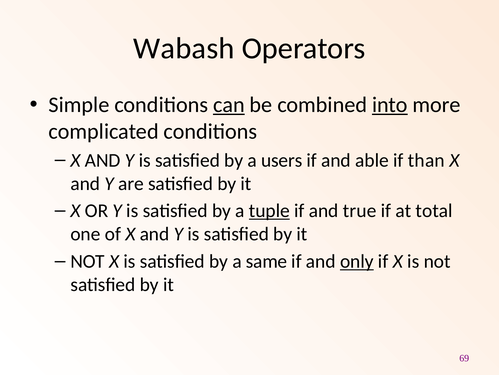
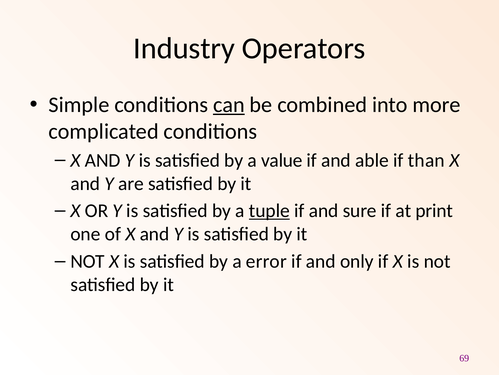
Wabash: Wabash -> Industry (184, 48)
into underline: present -> none (390, 105)
users: users -> value (282, 160)
true: true -> sure (360, 210)
total: total -> print (434, 210)
same: same -> error (266, 261)
only underline: present -> none (357, 261)
